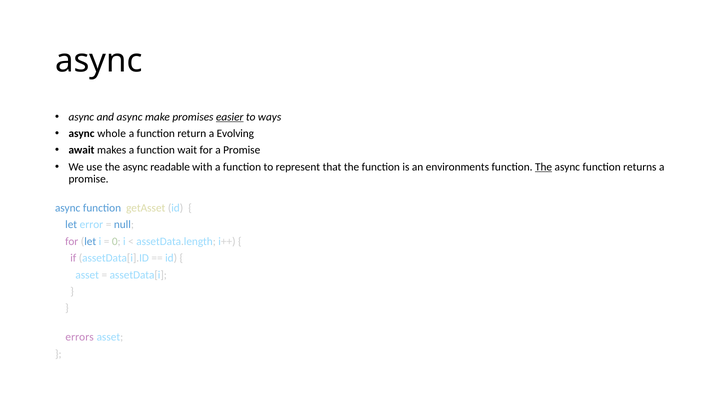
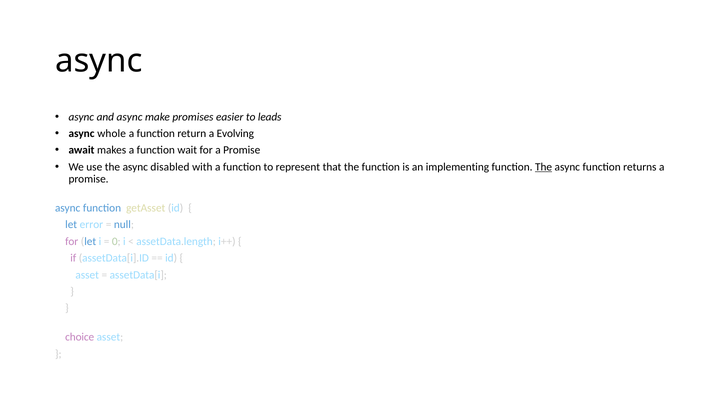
easier underline: present -> none (230, 117)
ways: ways -> leads (270, 117)
readable: readable -> disabled (170, 167)
environments: environments -> implementing (457, 167)
errors: errors -> choice (80, 337)
